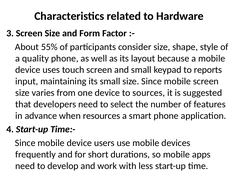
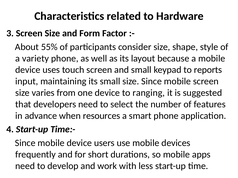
quality: quality -> variety (35, 59)
sources: sources -> ranging (149, 93)
